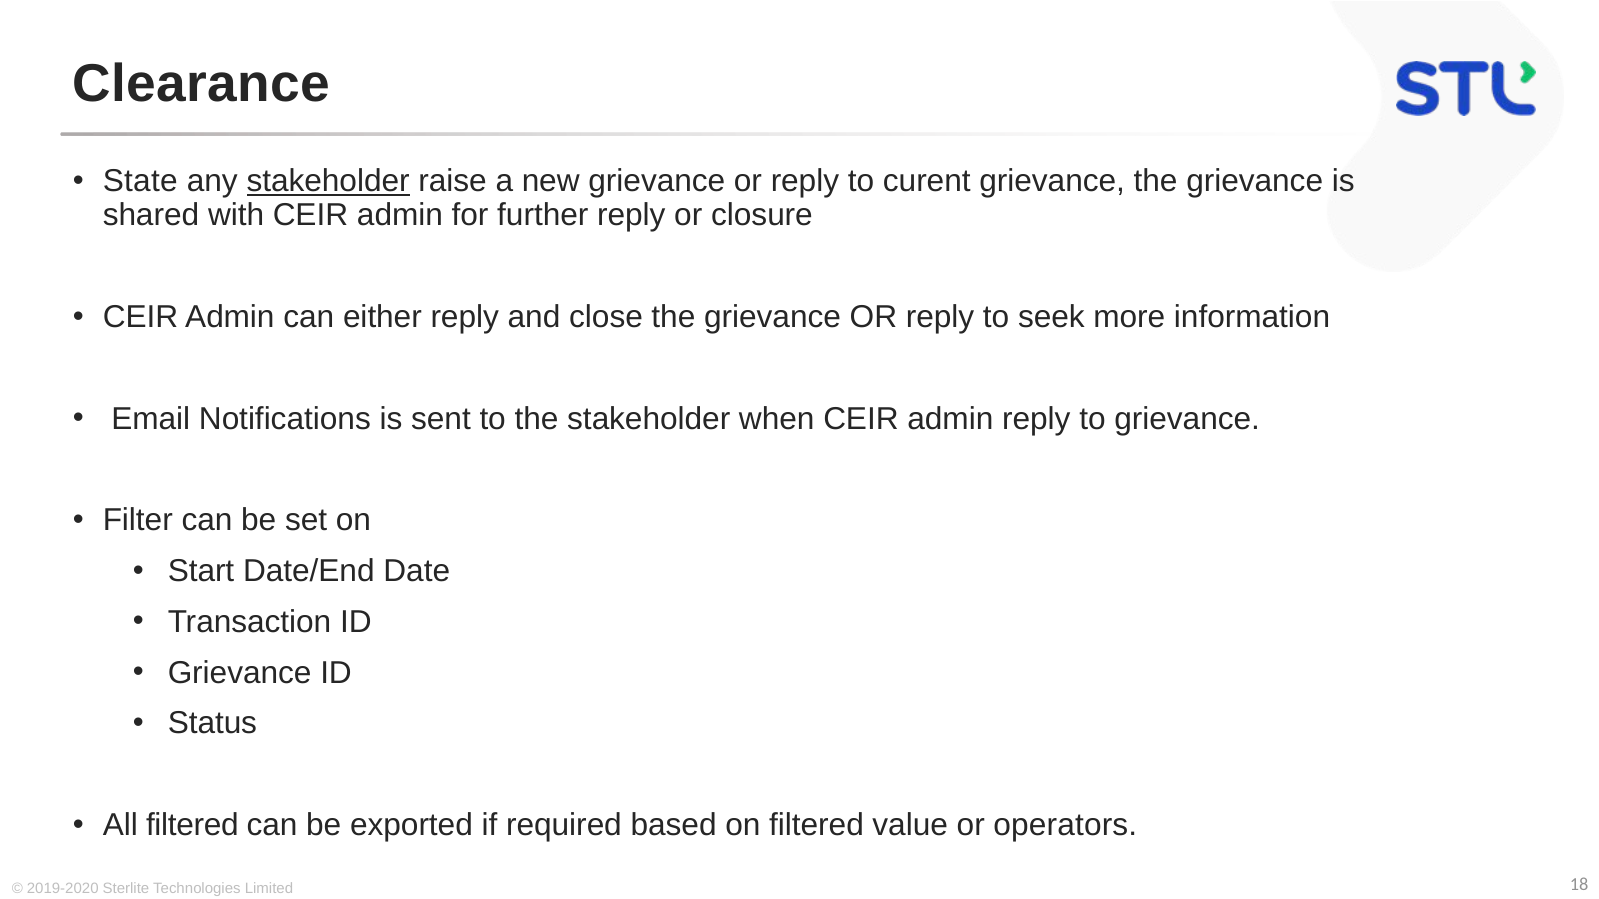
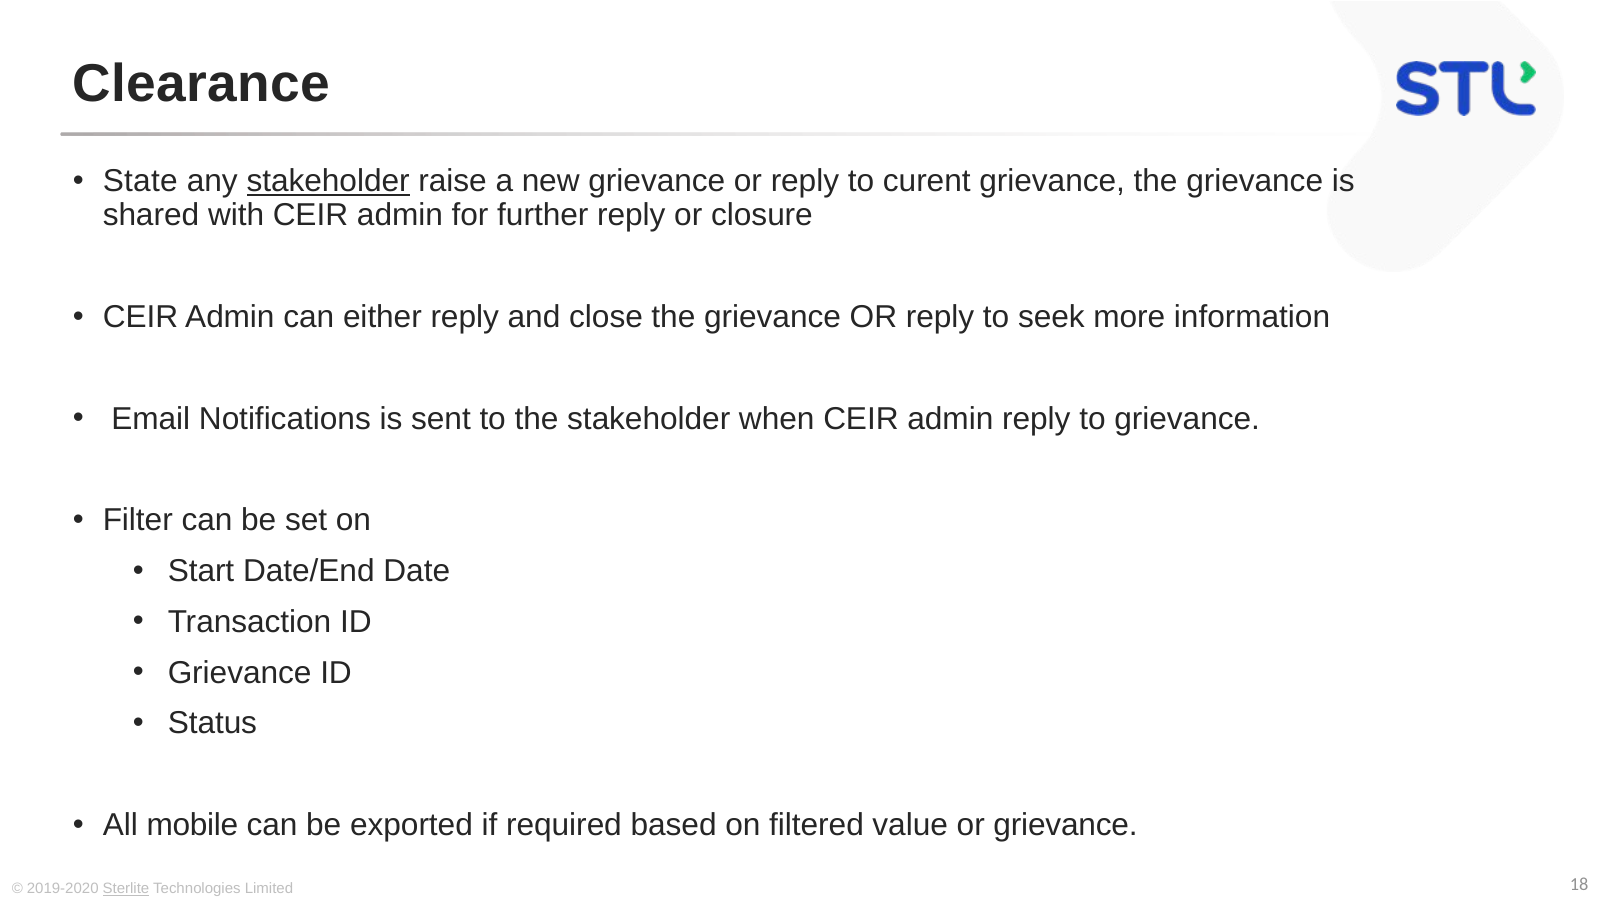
All filtered: filtered -> mobile (192, 825)
or operators: operators -> grievance (1066, 825)
Sterlite underline: none -> present (126, 889)
